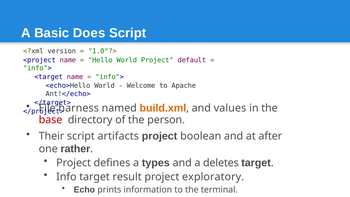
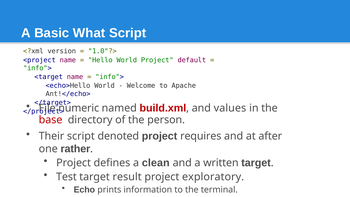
Does: Does -> What (89, 33)
harness: harness -> numeric (79, 108)
build.xml colour: orange -> red (163, 108)
artifacts: artifacts -> denoted (118, 136)
boolean: boolean -> requires (201, 136)
types: types -> clean (156, 163)
deletes: deletes -> written (221, 163)
Info: Info -> Test (66, 177)
